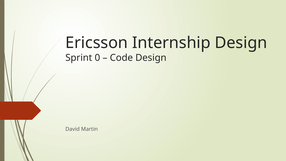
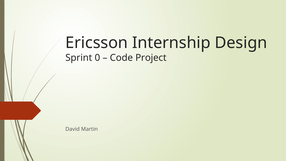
Code Design: Design -> Project (151, 58)
